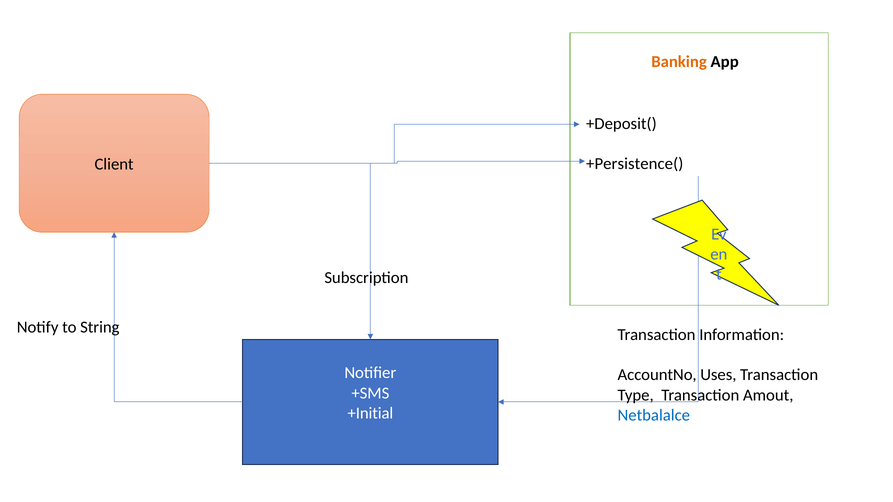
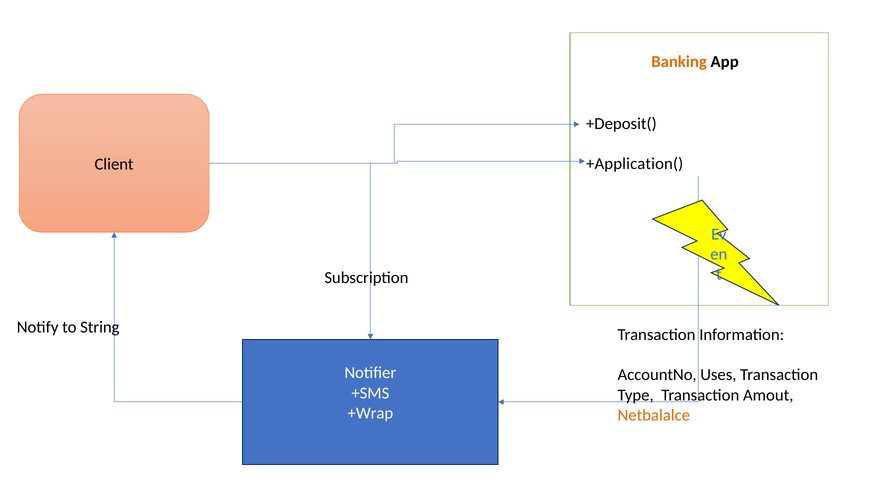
+Persistence(: +Persistence( -> +Application( (635, 164)
+Initial: +Initial -> +Wrap (370, 413)
Netbalalce colour: blue -> orange (654, 415)
